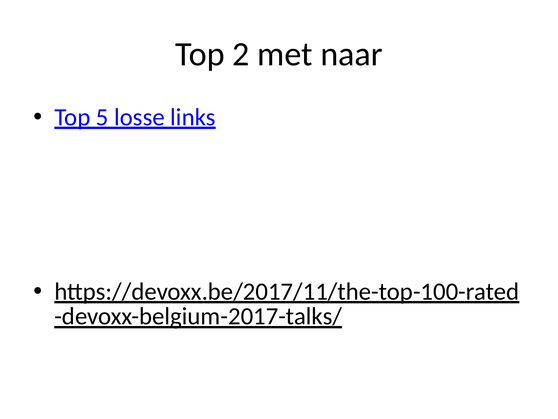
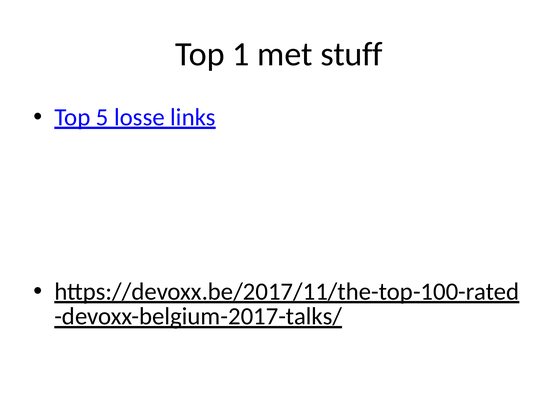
2: 2 -> 1 (241, 54)
naar: naar -> stuff (352, 54)
